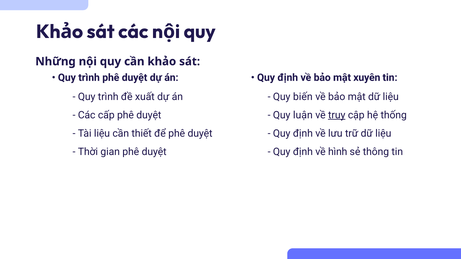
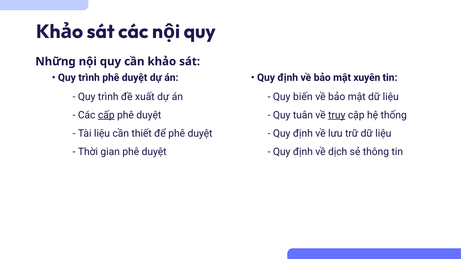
cấp underline: none -> present (106, 115)
luận: luận -> tuân (303, 115)
hình: hình -> dịch (338, 152)
